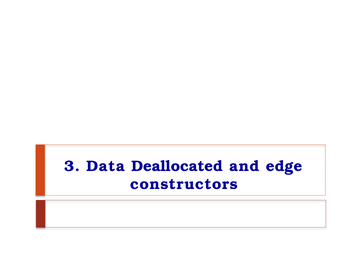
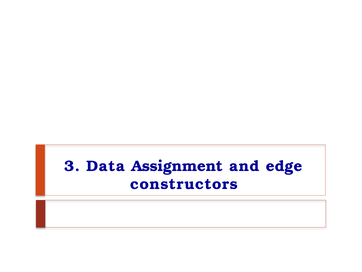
Deallocated: Deallocated -> Assignment (177, 166)
